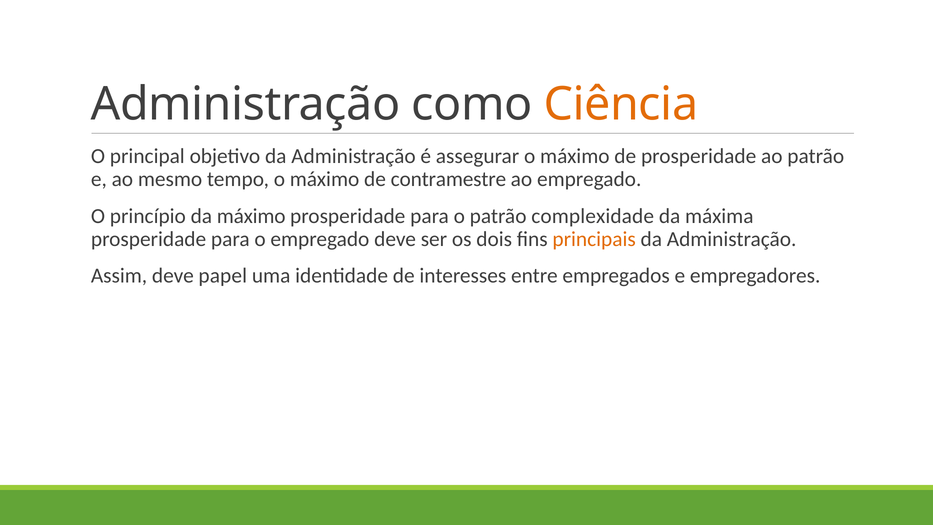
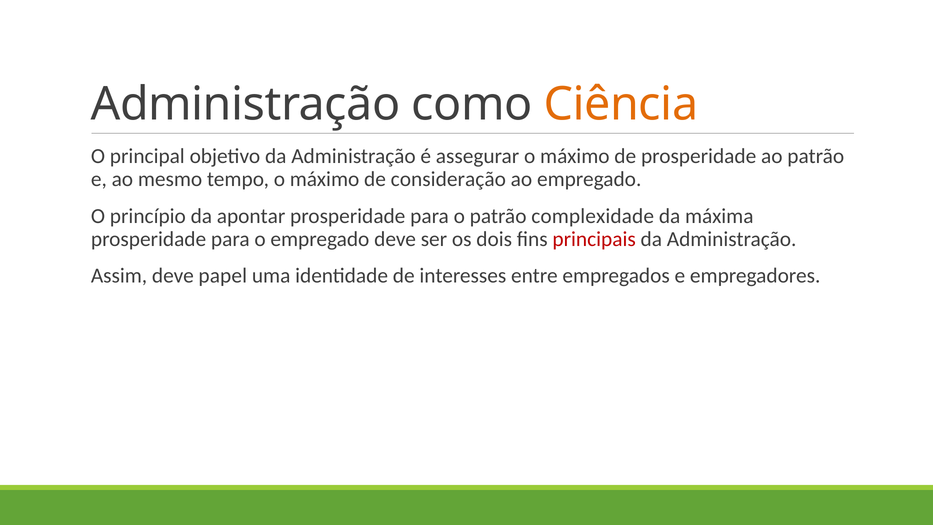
contramestre: contramestre -> consideração (448, 179)
da máximo: máximo -> apontar (251, 216)
principais colour: orange -> red (594, 239)
